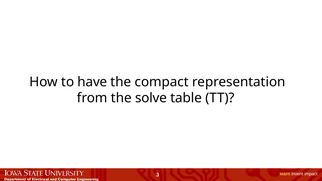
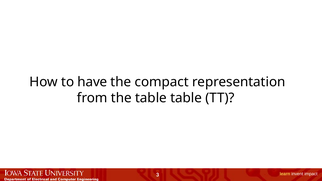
the solve: solve -> table (151, 98)
